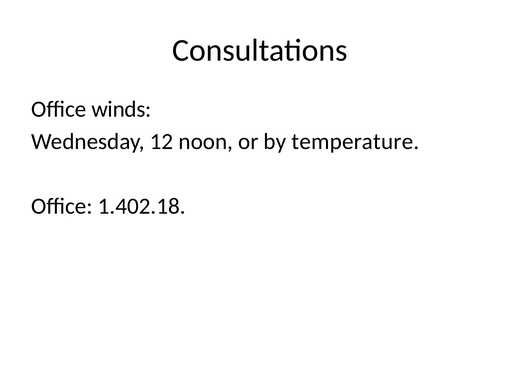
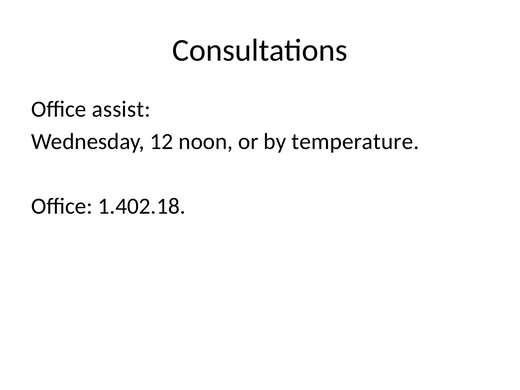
winds: winds -> assist (121, 109)
